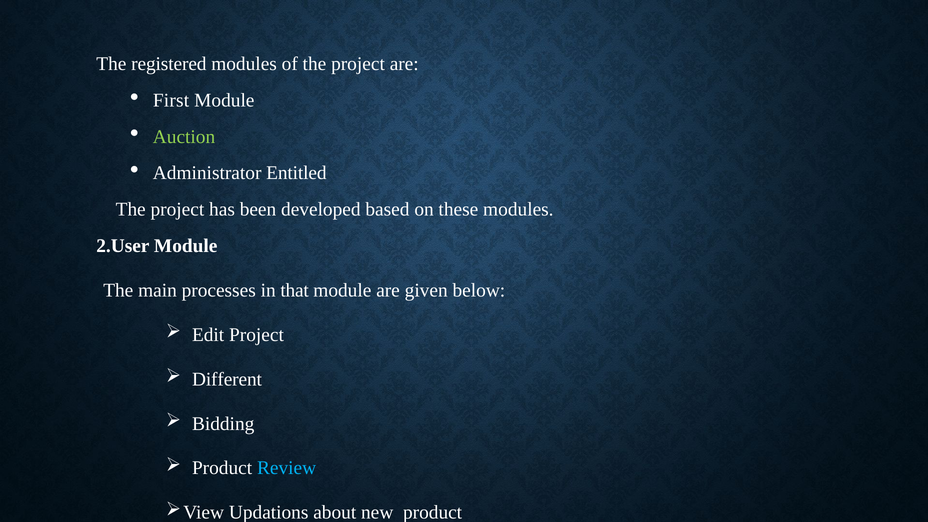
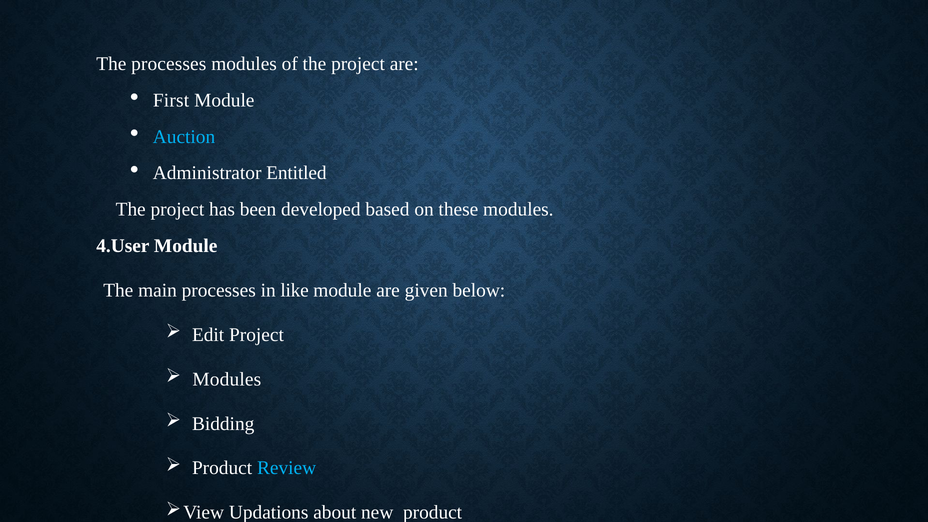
The registered: registered -> processes (169, 64)
Auction colour: light green -> light blue (184, 137)
2.User: 2.User -> 4.User (123, 246)
that: that -> like (295, 290)
Different: Different -> Modules (227, 379)
